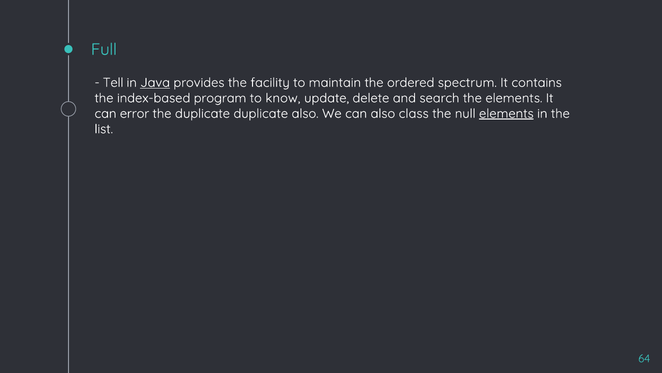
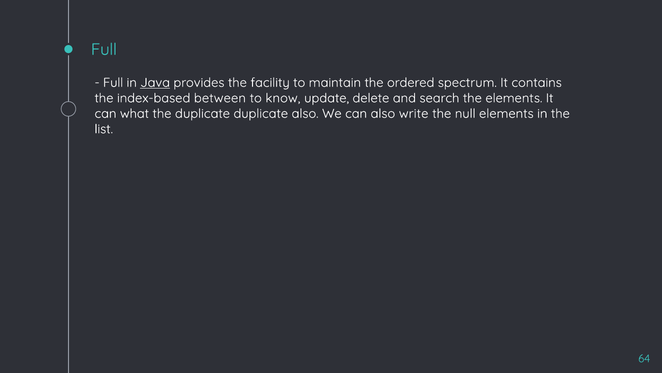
Tell: Tell -> Full (113, 82)
program: program -> between (220, 98)
error: error -> what (134, 113)
class: class -> write (414, 113)
elements underline: present -> none (506, 113)
